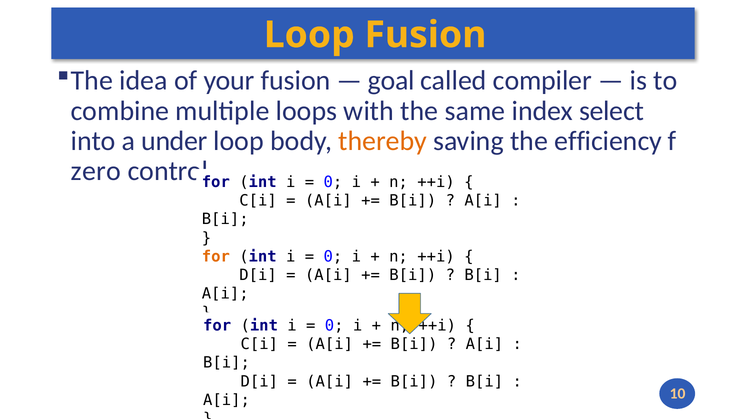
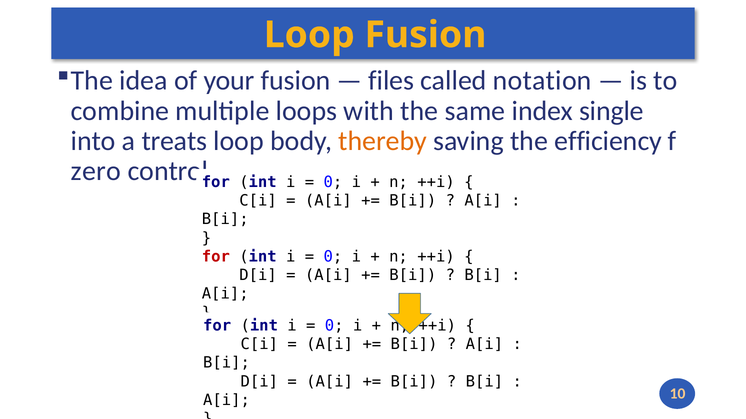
goal: goal -> files (391, 81)
compiler: compiler -> notation (542, 81)
select: select -> single (611, 111)
under: under -> treats (174, 141)
for colour: orange -> red (216, 257)
